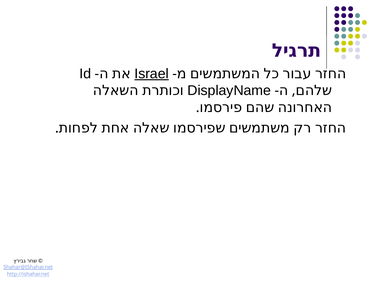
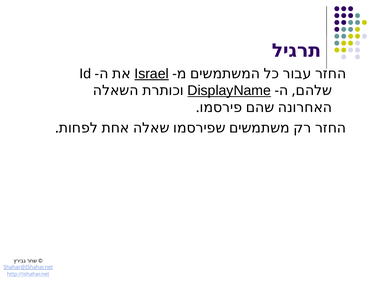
DisplayName underline: none -> present (229, 91)
